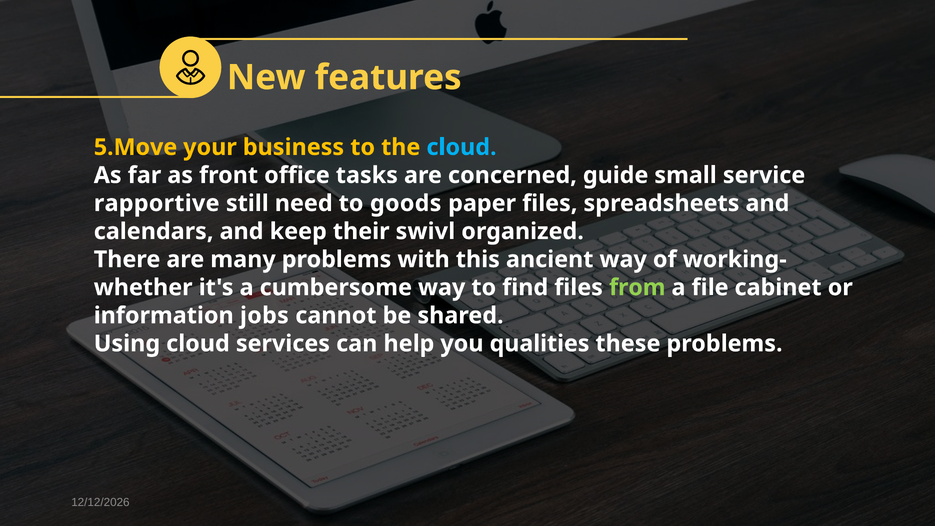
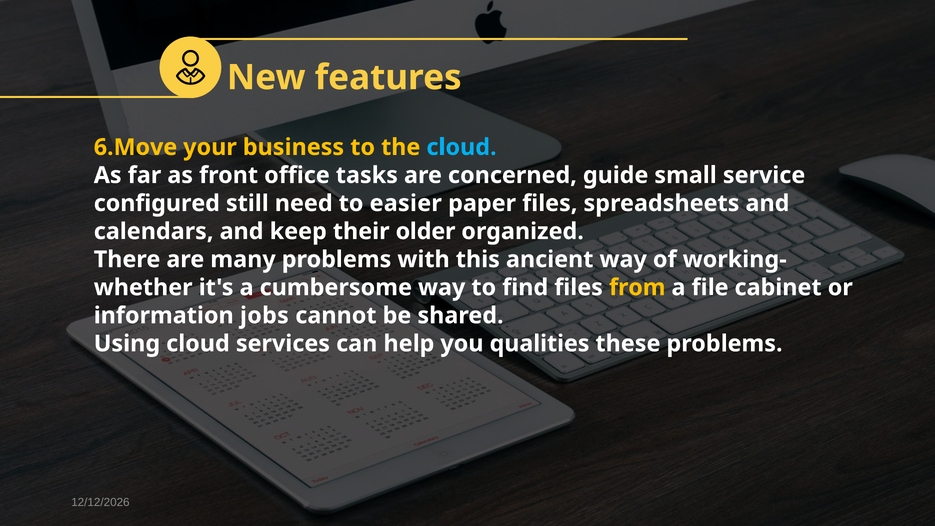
5.Move: 5.Move -> 6.Move (135, 147)
rapportive: rapportive -> configured (157, 203)
goods: goods -> easier (406, 203)
swivl: swivl -> older (426, 231)
from colour: light green -> yellow (637, 287)
